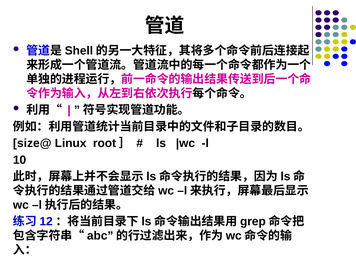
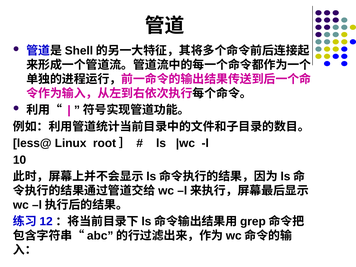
size@: size@ -> less@ (32, 143)
